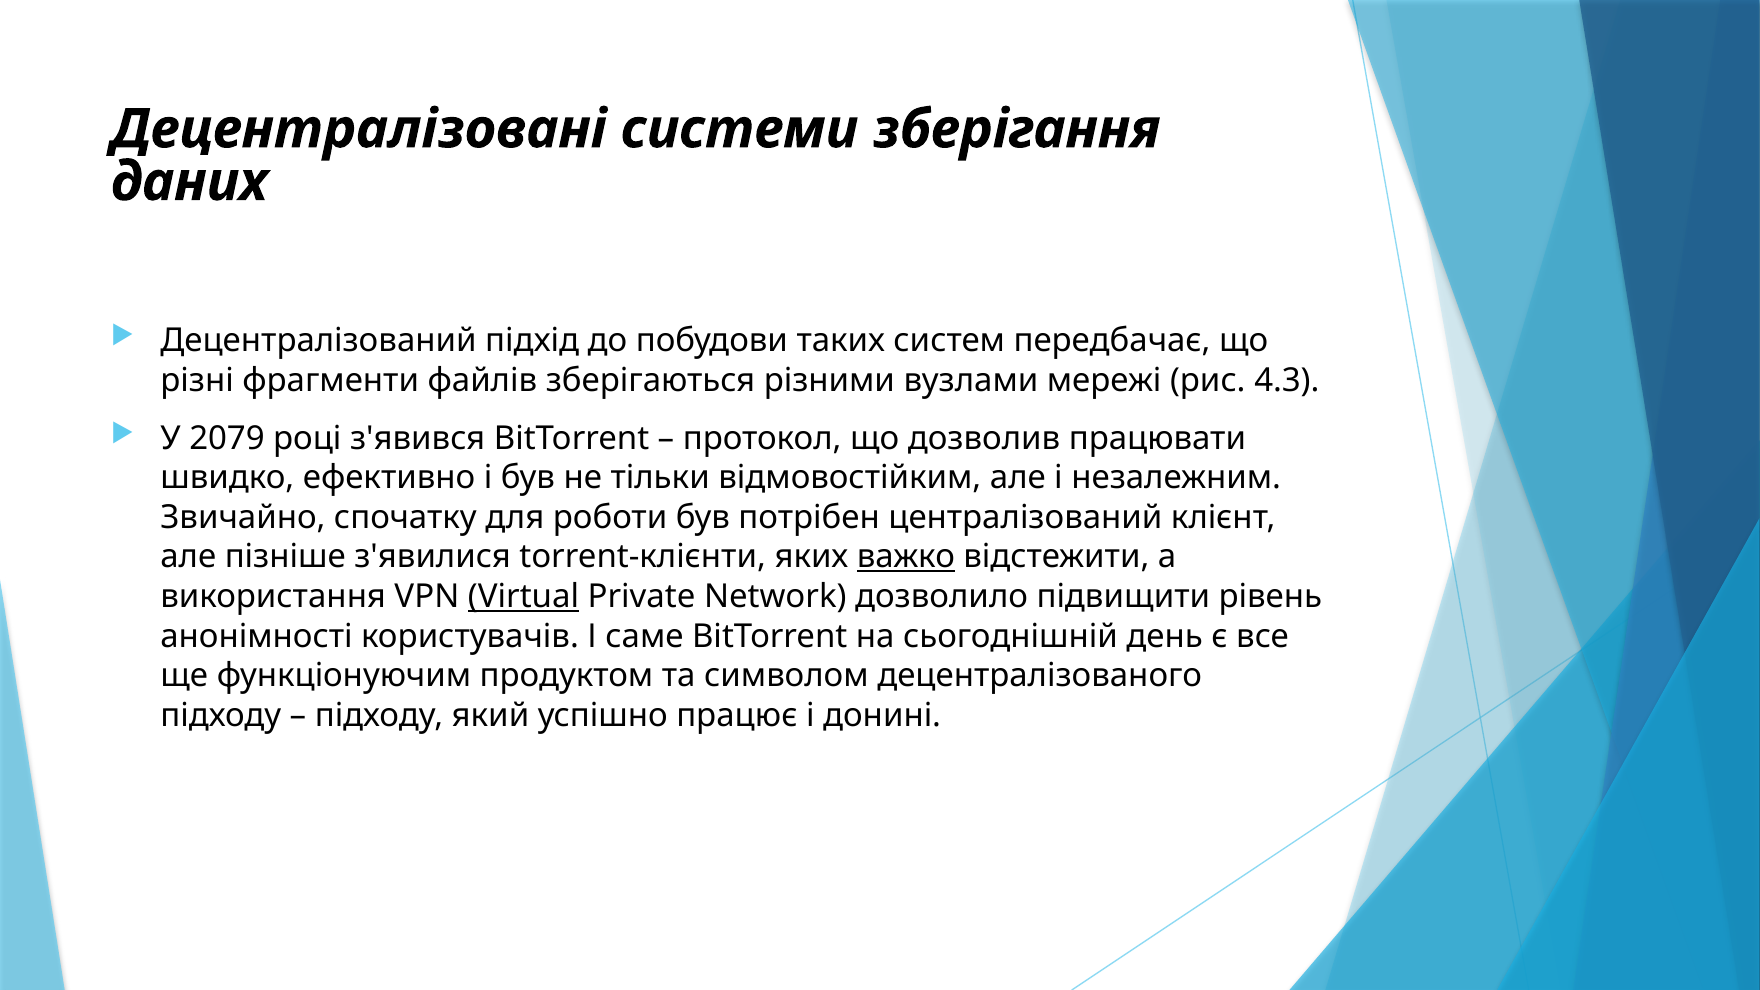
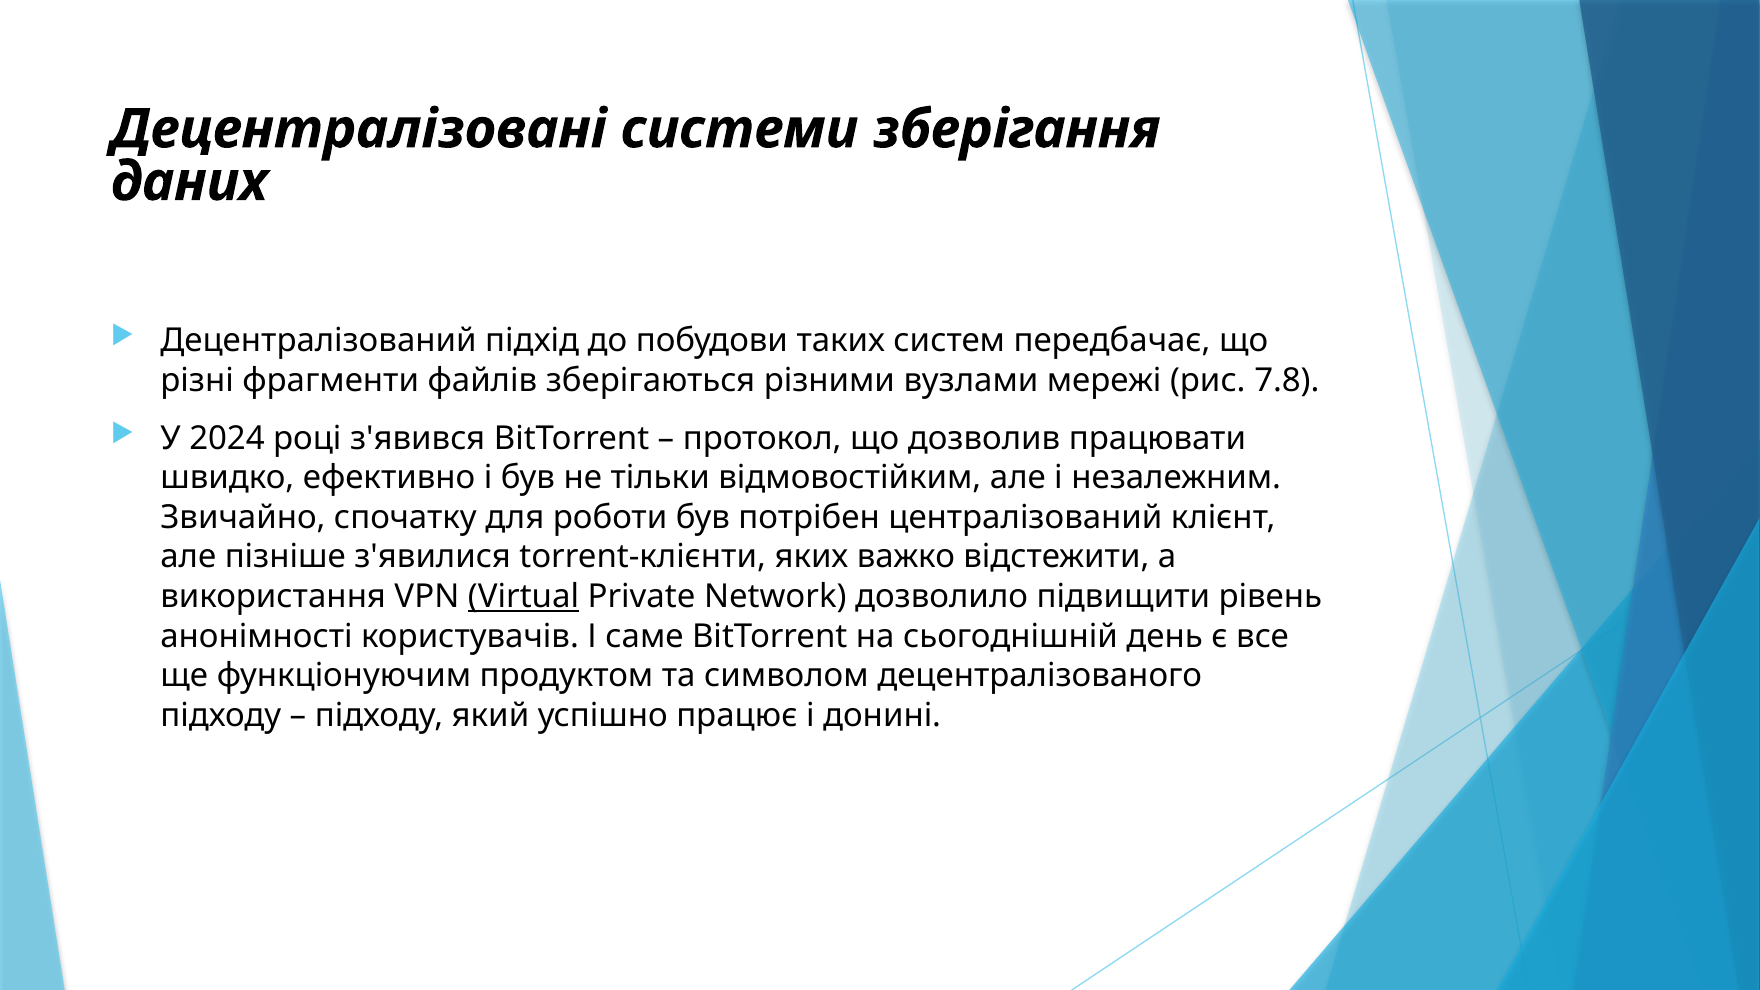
4.3: 4.3 -> 7.8 (1287, 380)
2079: 2079 -> 2024 (227, 438)
важко underline: present -> none (906, 557)
